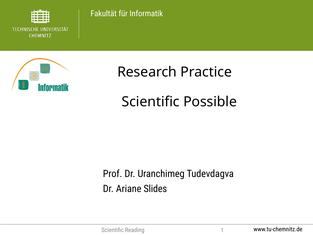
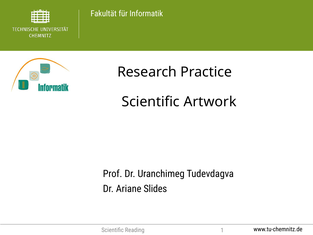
Possible: Possible -> Artwork (210, 102)
